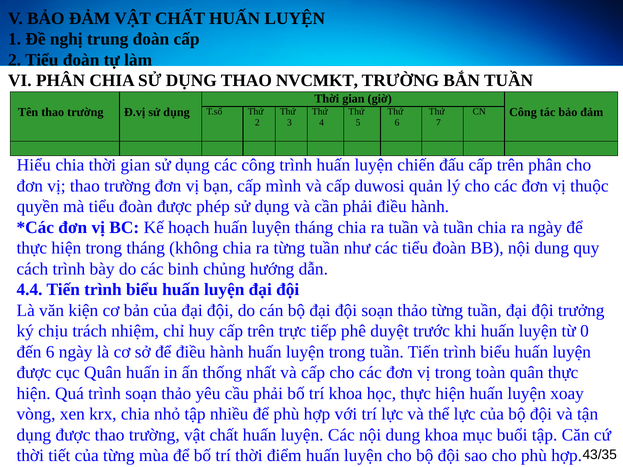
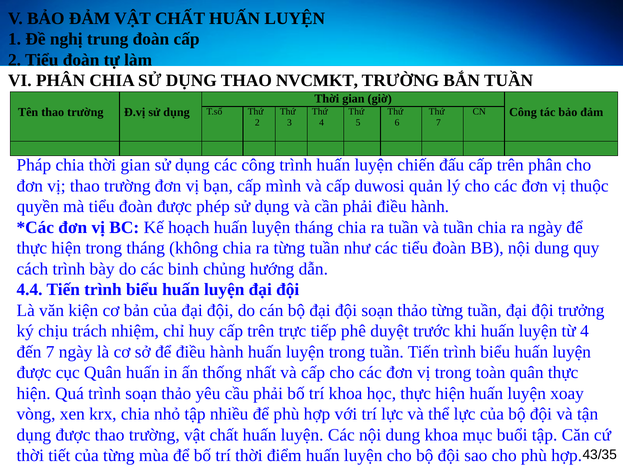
Hiểu: Hiểu -> Pháp (34, 165)
từ 0: 0 -> 4 (584, 331)
đến 6: 6 -> 7 (50, 352)
